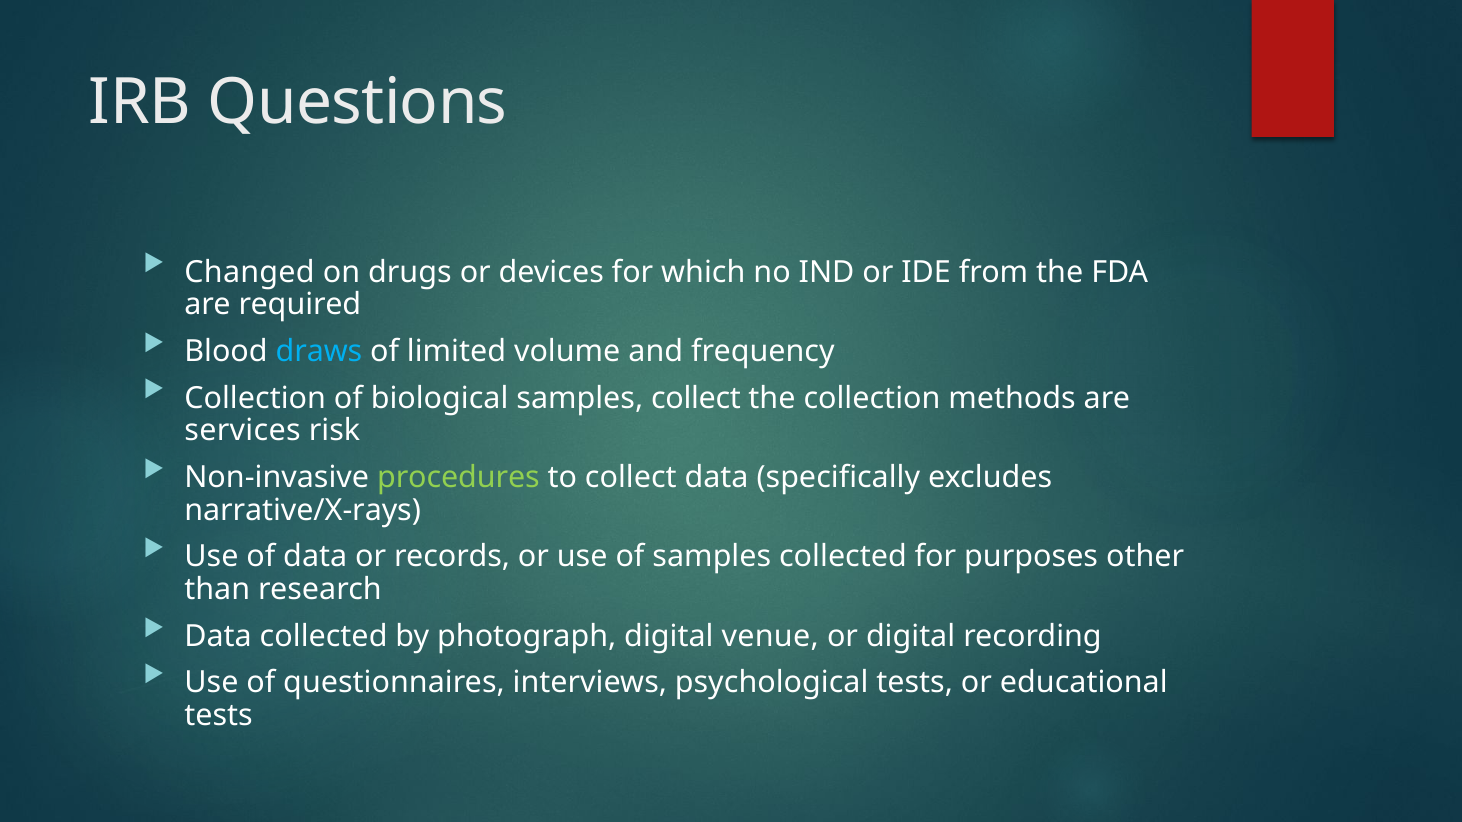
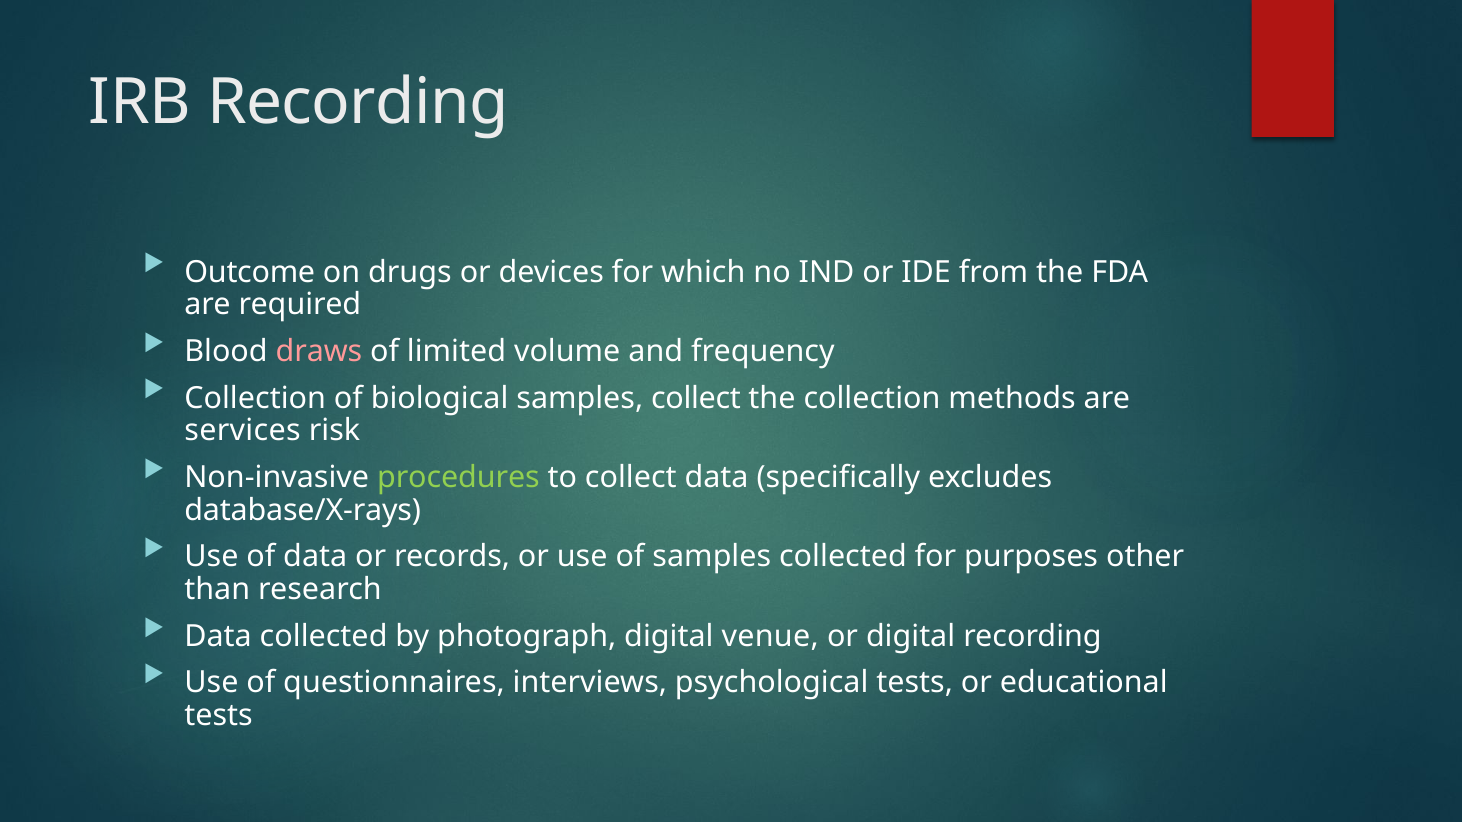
IRB Questions: Questions -> Recording (358, 103)
Changed: Changed -> Outcome (250, 272)
draws colour: light blue -> pink (319, 352)
narrative/X-rays: narrative/X-rays -> database/X-rays (303, 511)
